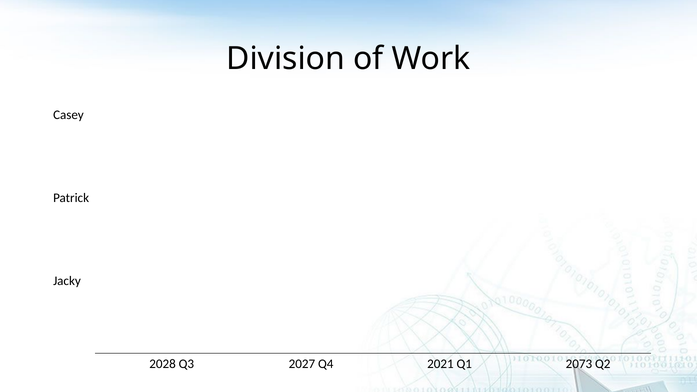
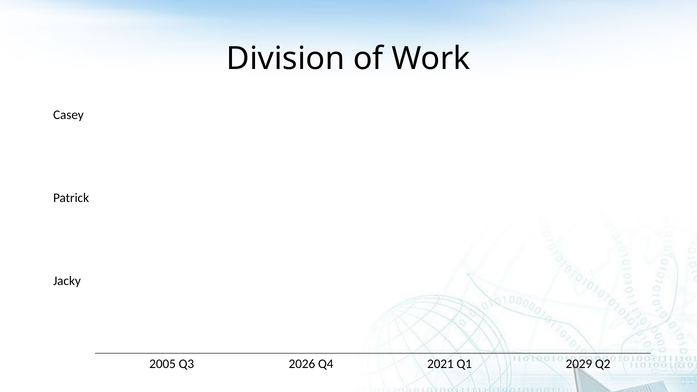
2028: 2028 -> 2005 (163, 364)
2027: 2027 -> 2026 (302, 364)
2073: 2073 -> 2029 (579, 364)
